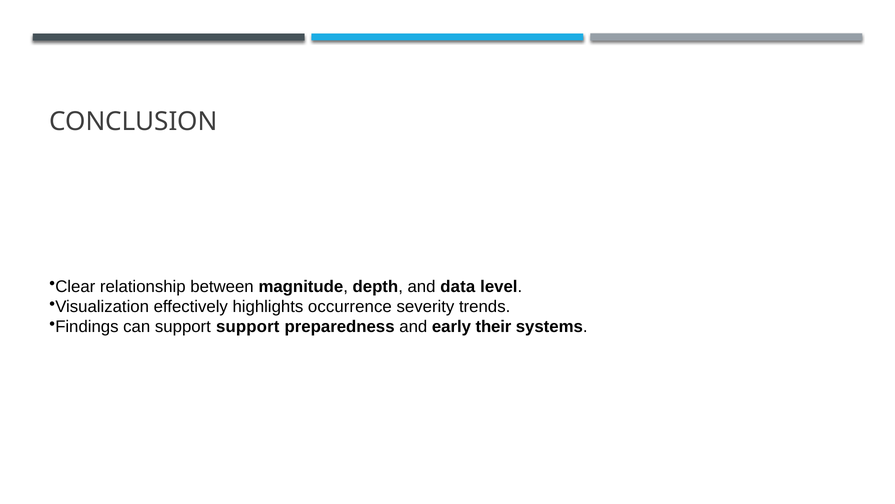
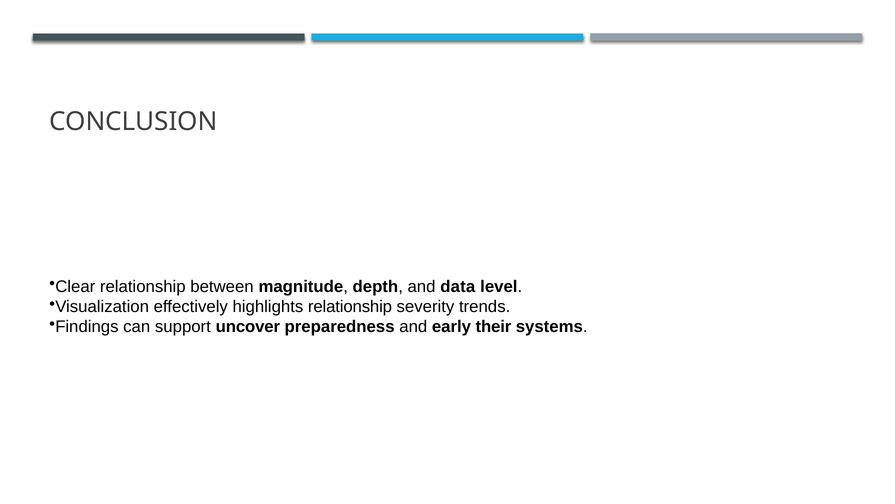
highlights occurrence: occurrence -> relationship (350, 306)
support support: support -> uncover (248, 327)
